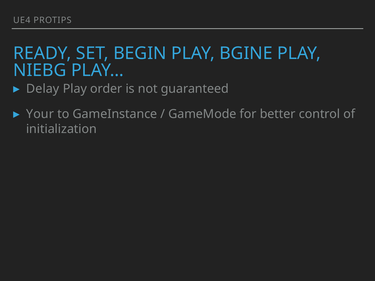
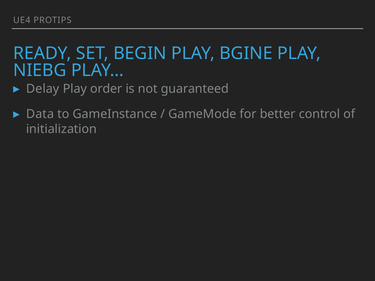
Your: Your -> Data (40, 114)
